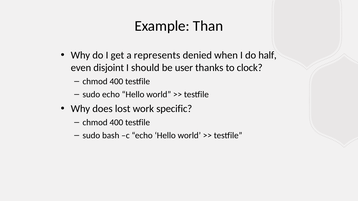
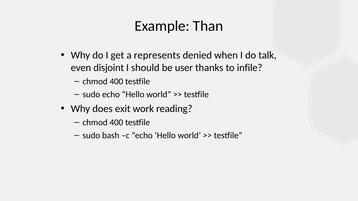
half: half -> talk (267, 55)
clock: clock -> infile (250, 68)
lost: lost -> exit (123, 109)
specific: specific -> reading (174, 109)
